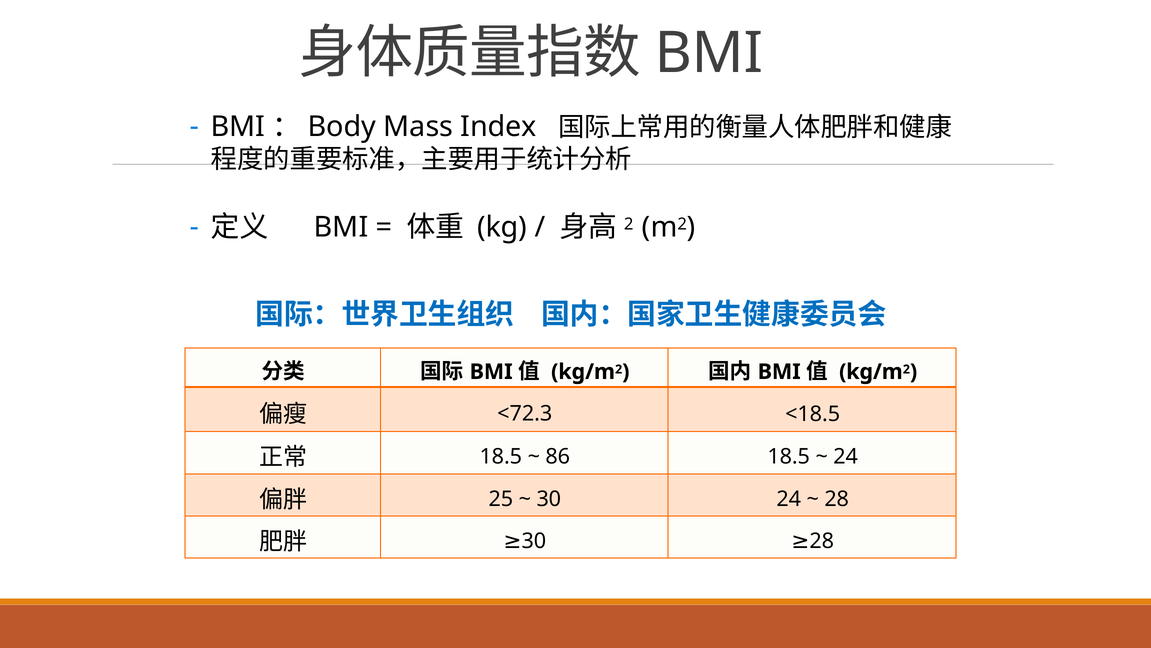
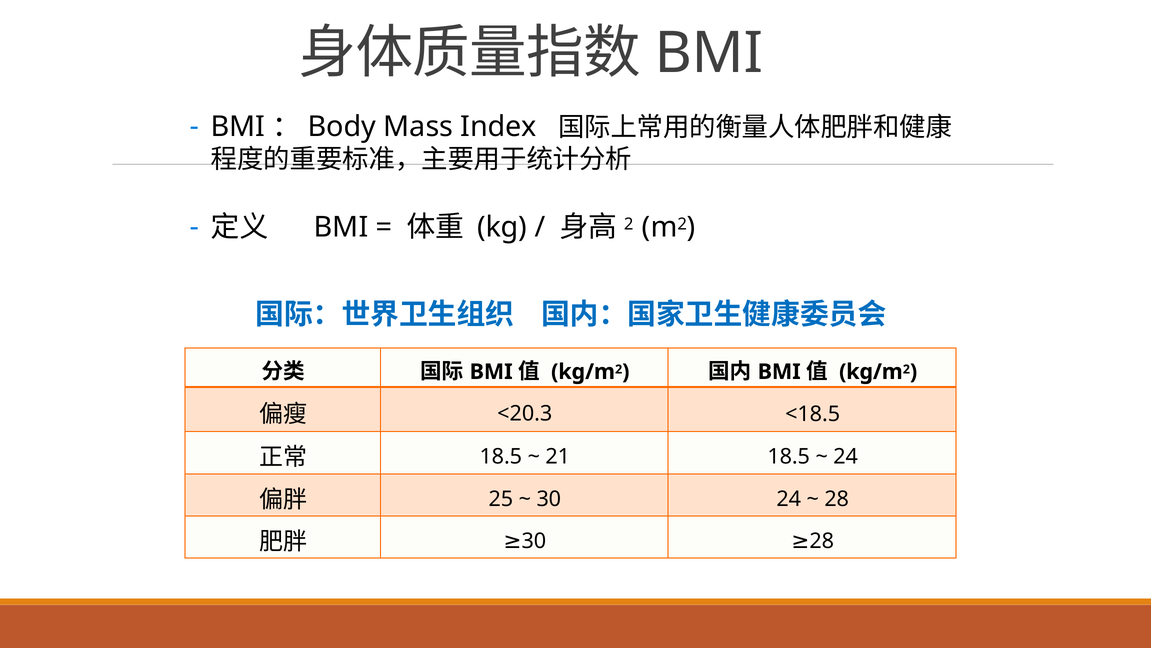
<72.3: <72.3 -> <20.3 (525, 413)
86: 86 -> 21 (558, 456)
